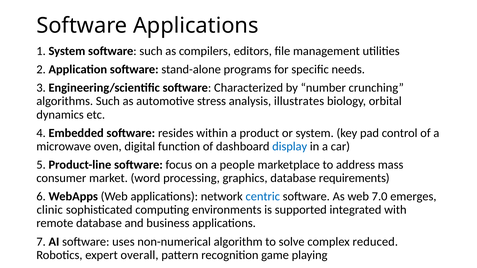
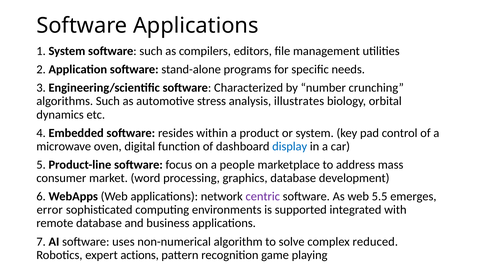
requirements: requirements -> development (354, 178)
centric colour: blue -> purple (263, 197)
7.0: 7.0 -> 5.5 (380, 197)
clinic: clinic -> error (50, 210)
overall: overall -> actions (140, 255)
